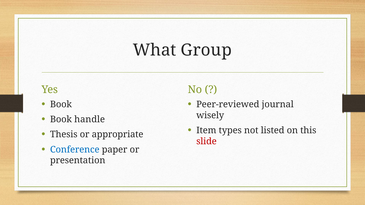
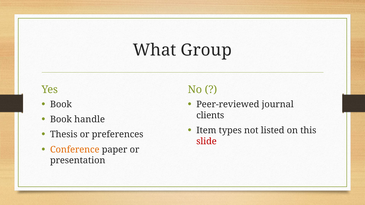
wisely: wisely -> clients (210, 116)
appropriate: appropriate -> preferences (118, 135)
Conference colour: blue -> orange (75, 150)
